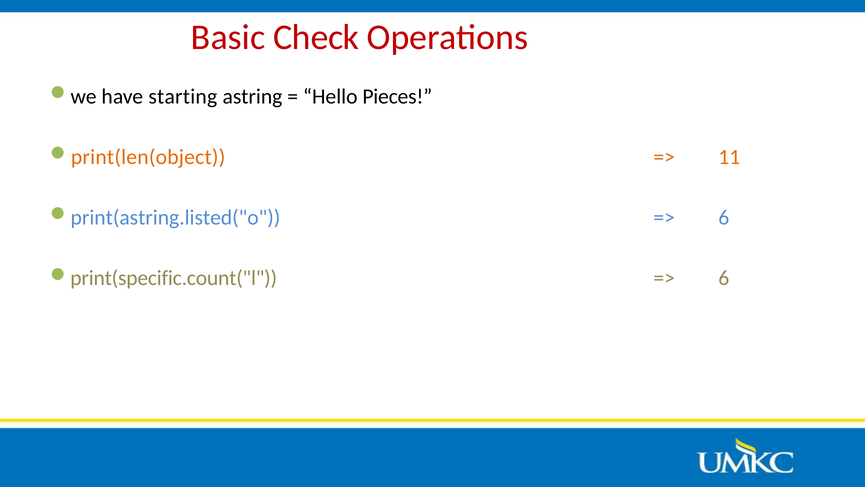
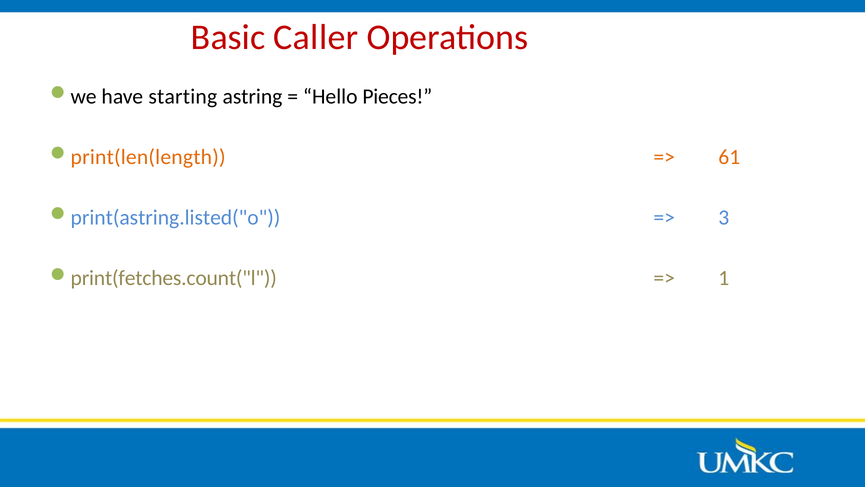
Check: Check -> Caller (316, 37)
print(len(object: print(len(object -> print(len(length (148, 157)
11: 11 -> 61 (729, 157)
6: 6 -> 3 (724, 217)
print(specific.count("l: print(specific.count("l -> print(fetches.count("l (174, 278)
6: 6 -> 1 (724, 278)
